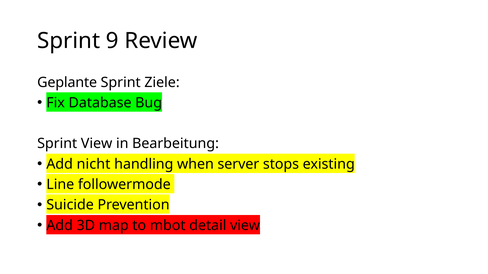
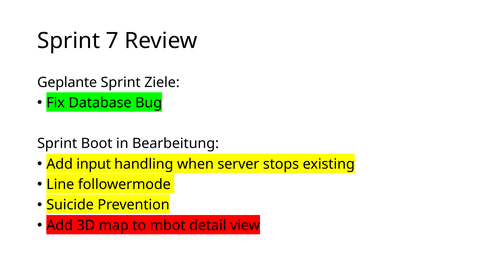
9: 9 -> 7 (112, 41)
Sprint View: View -> Boot (97, 144)
nicht: nicht -> input (94, 164)
